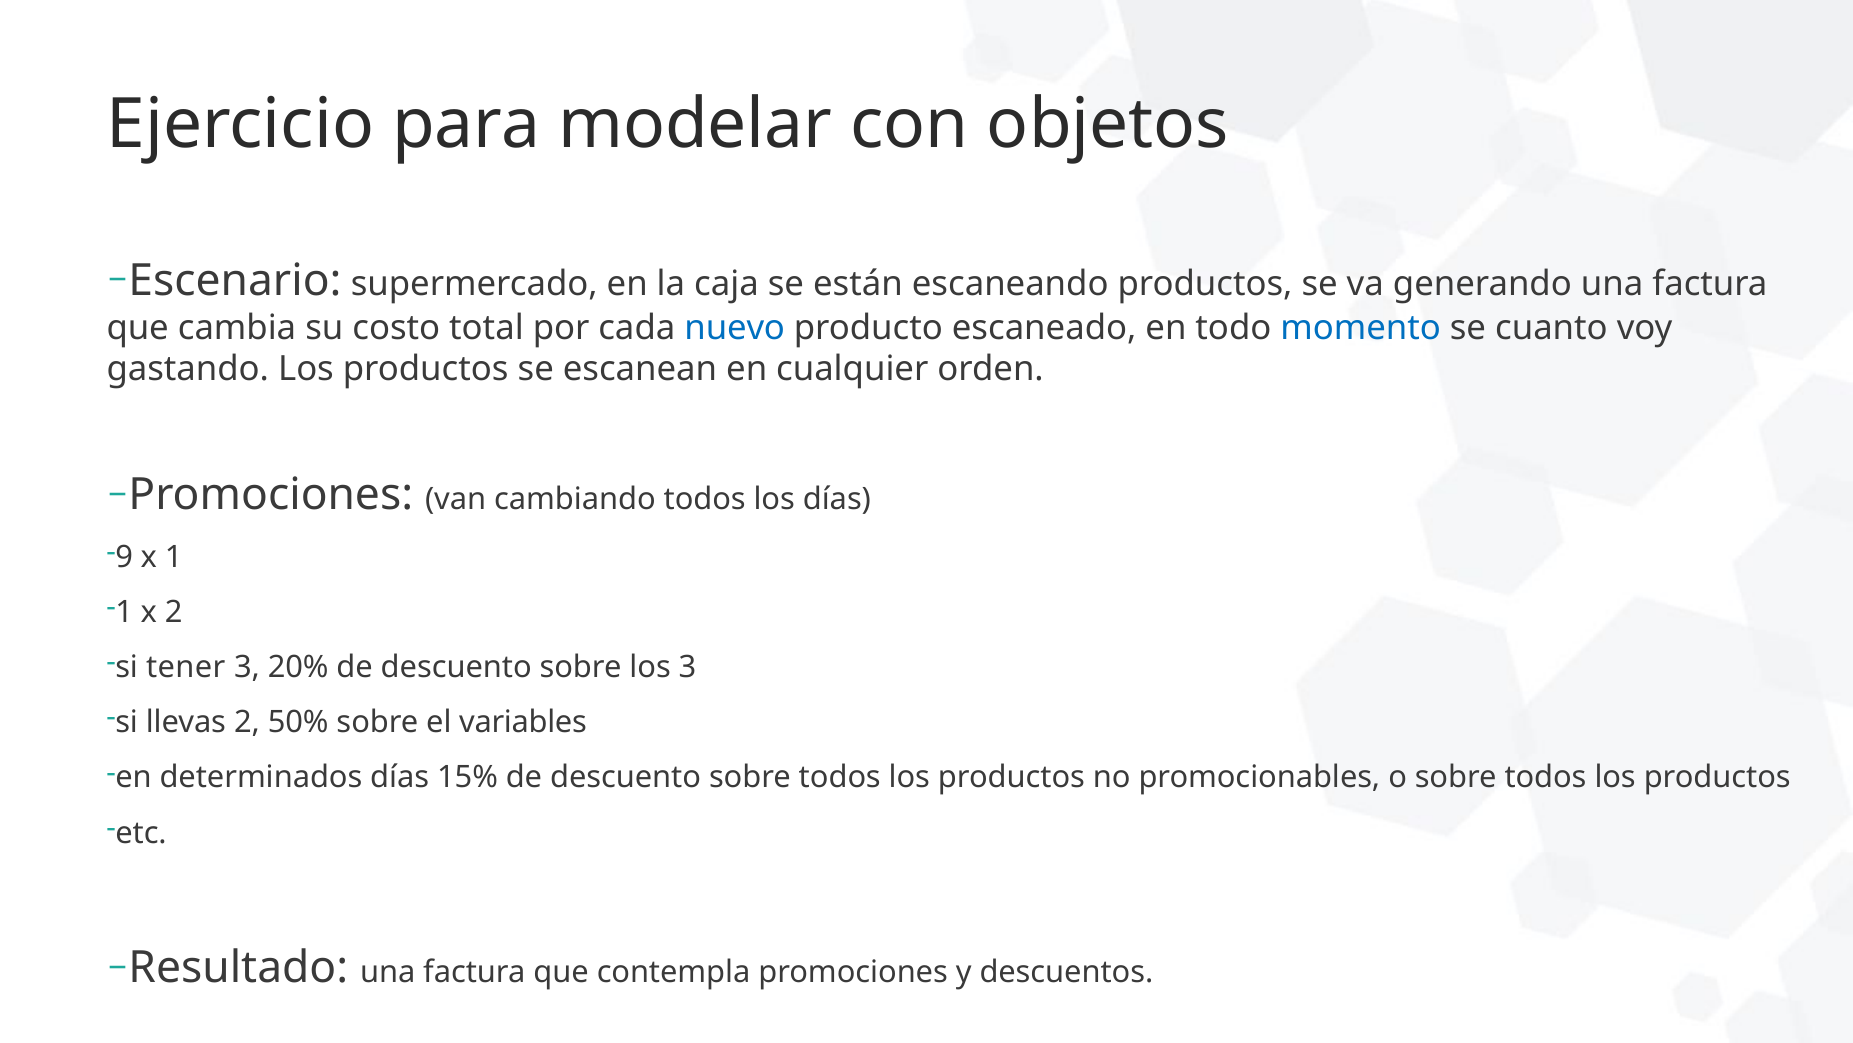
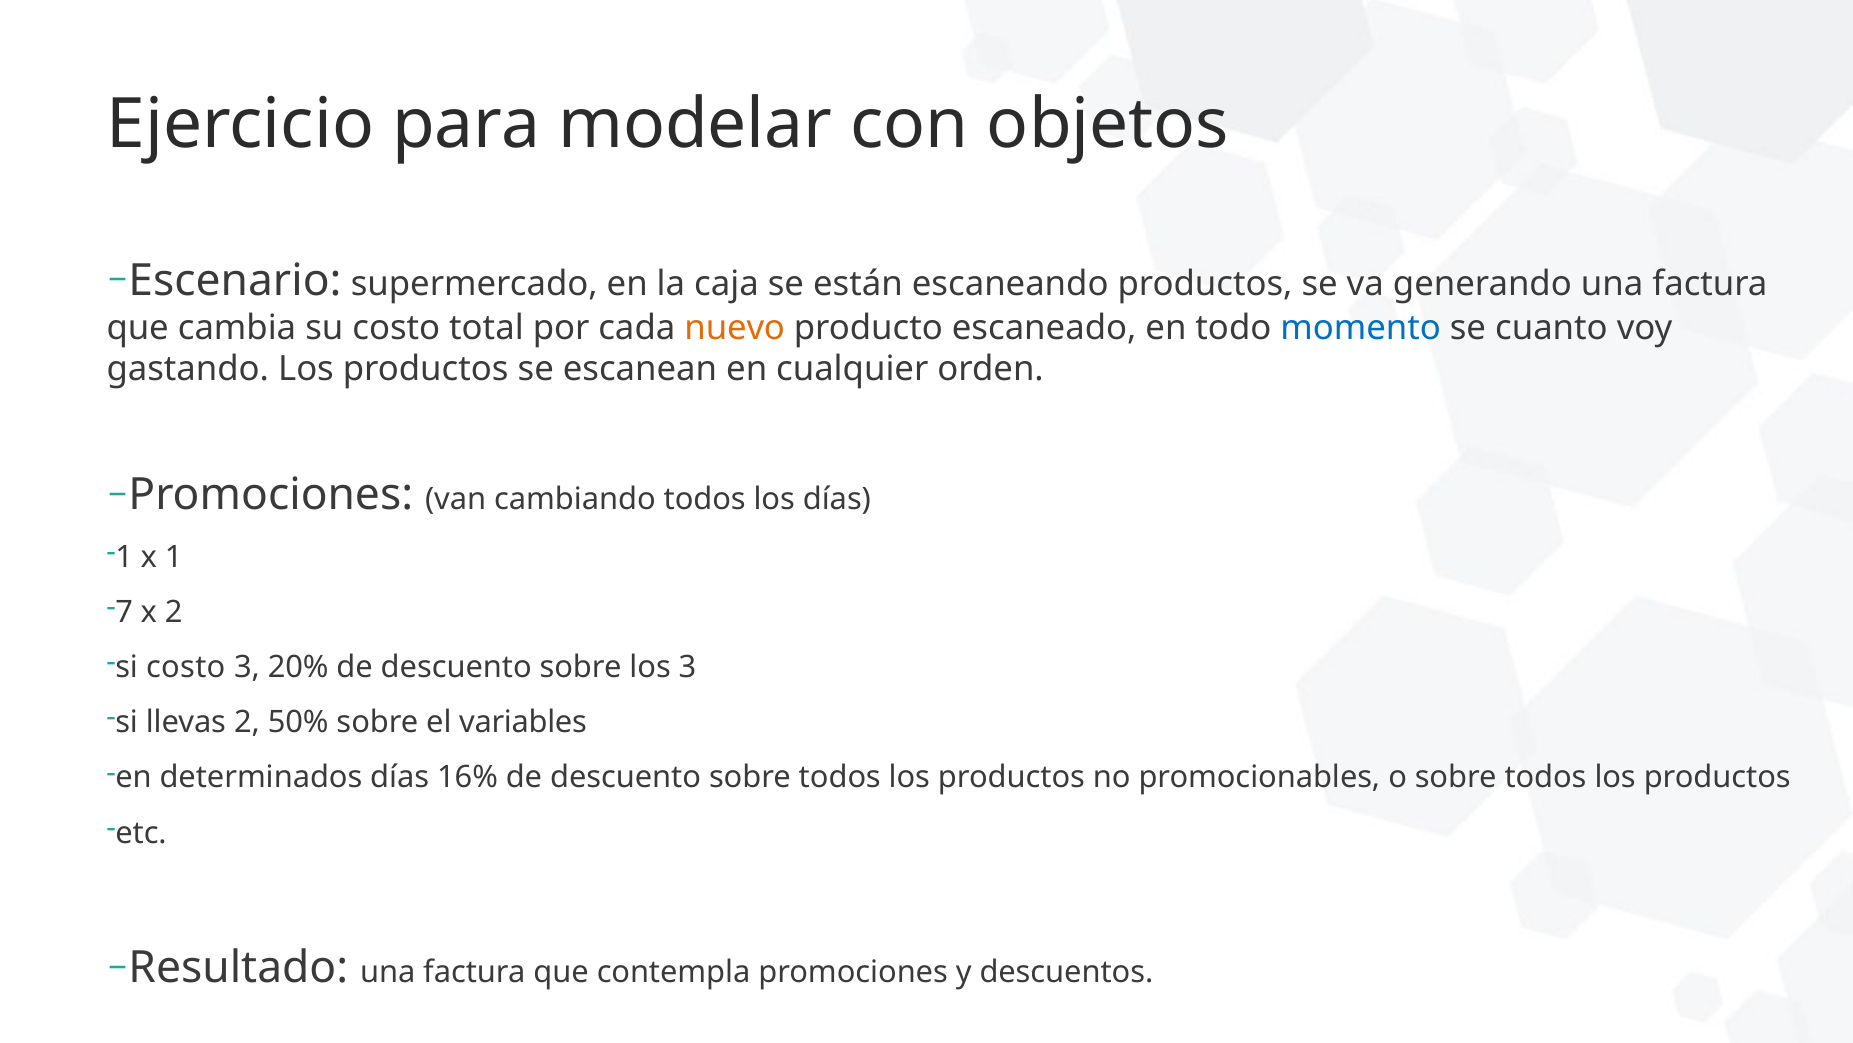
nuevo colour: blue -> orange (735, 327)
9: 9 -> 1 (124, 557)
1: 1 -> 7 (124, 612)
si tener: tener -> costo (186, 667)
15%: 15% -> 16% (467, 777)
